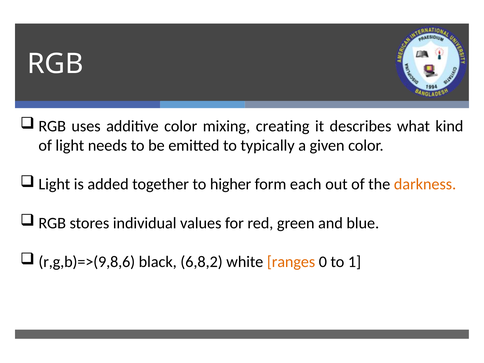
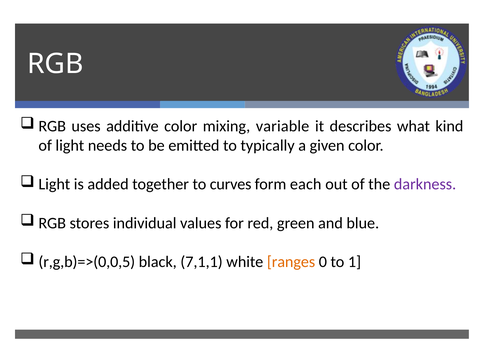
creating: creating -> variable (283, 126)
higher: higher -> curves (231, 184)
darkness colour: orange -> purple (425, 184)
r,g,b)=>(9,8,6: r,g,b)=>(9,8,6 -> r,g,b)=>(0,0,5 (87, 262)
6,8,2: 6,8,2 -> 7,1,1 (202, 262)
